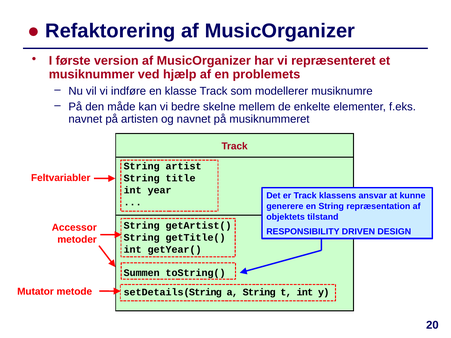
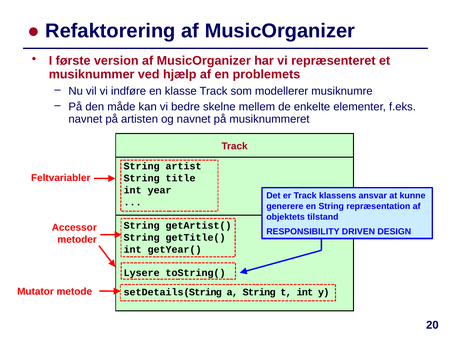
Summen: Summen -> Lysere (142, 273)
